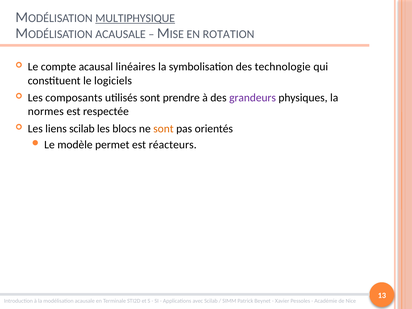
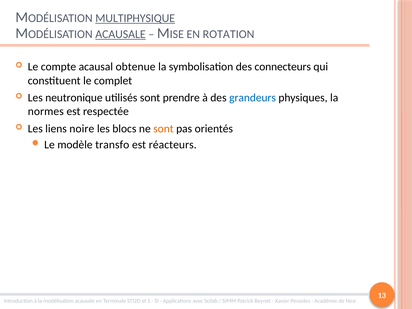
ACAUSALE underline: none -> present (121, 34)
linéaires: linéaires -> obtenue (136, 67)
technologie: technologie -> connecteurs (283, 67)
logiciels: logiciels -> complet (113, 81)
composants: composants -> neutronique (74, 98)
grandeurs colour: purple -> blue (253, 98)
liens scilab: scilab -> noire (82, 129)
permet: permet -> transfo (112, 145)
